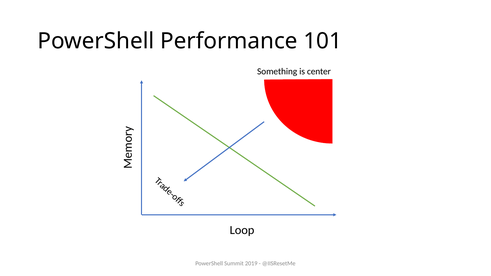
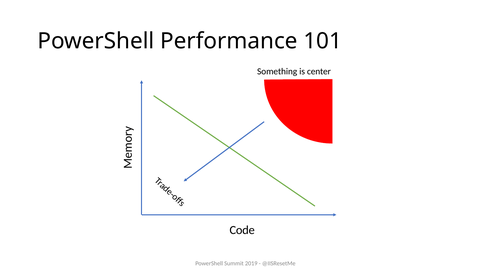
Loop: Loop -> Code (242, 230)
